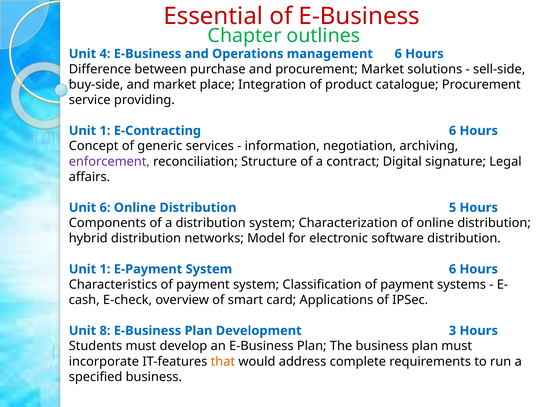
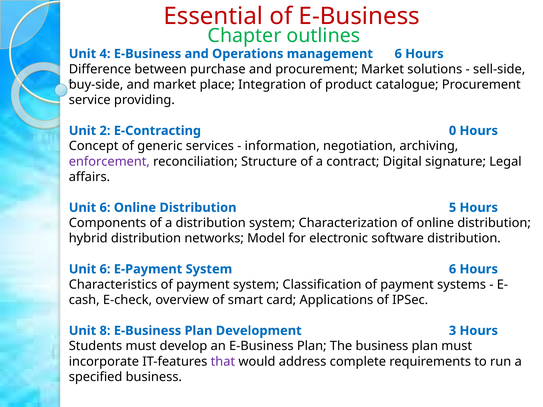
1: 1 -> 2 (105, 131)
E-Contracting 6: 6 -> 0 (453, 131)
1: 1 -> 6 (105, 269)
that colour: orange -> purple (223, 362)
